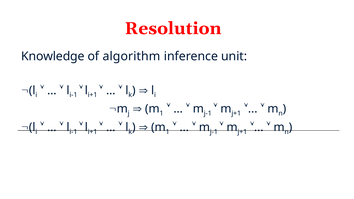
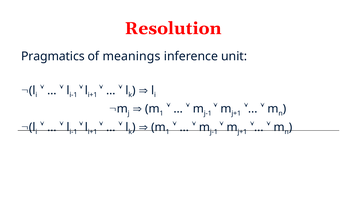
Knowledge: Knowledge -> Pragmatics (53, 56)
algorithm: algorithm -> meanings (132, 56)
